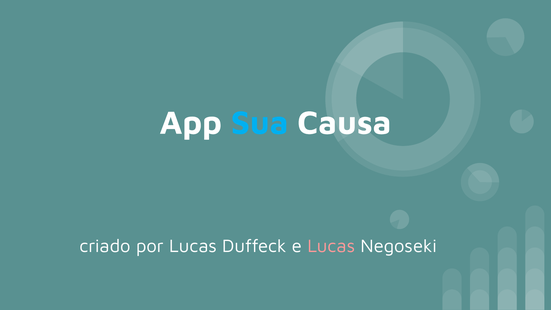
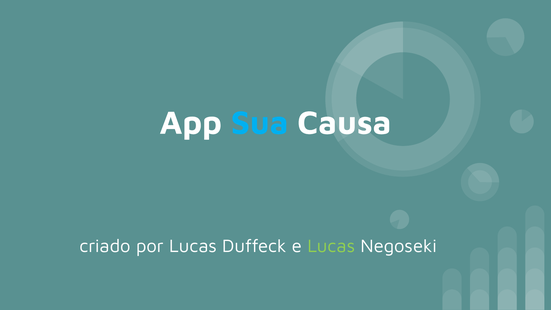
Lucas colour: pink -> light green (331, 246)
